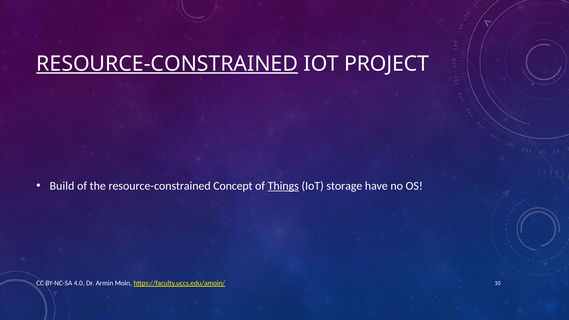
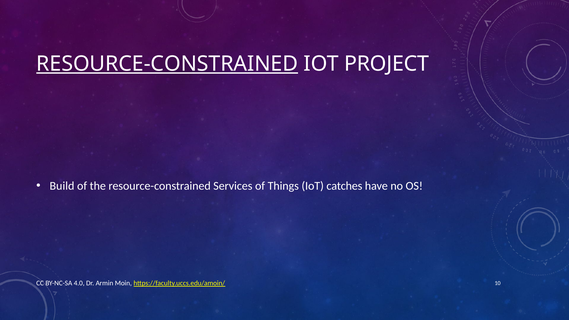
Concept: Concept -> Services (233, 186)
Things underline: present -> none (283, 186)
storage: storage -> catches (344, 186)
